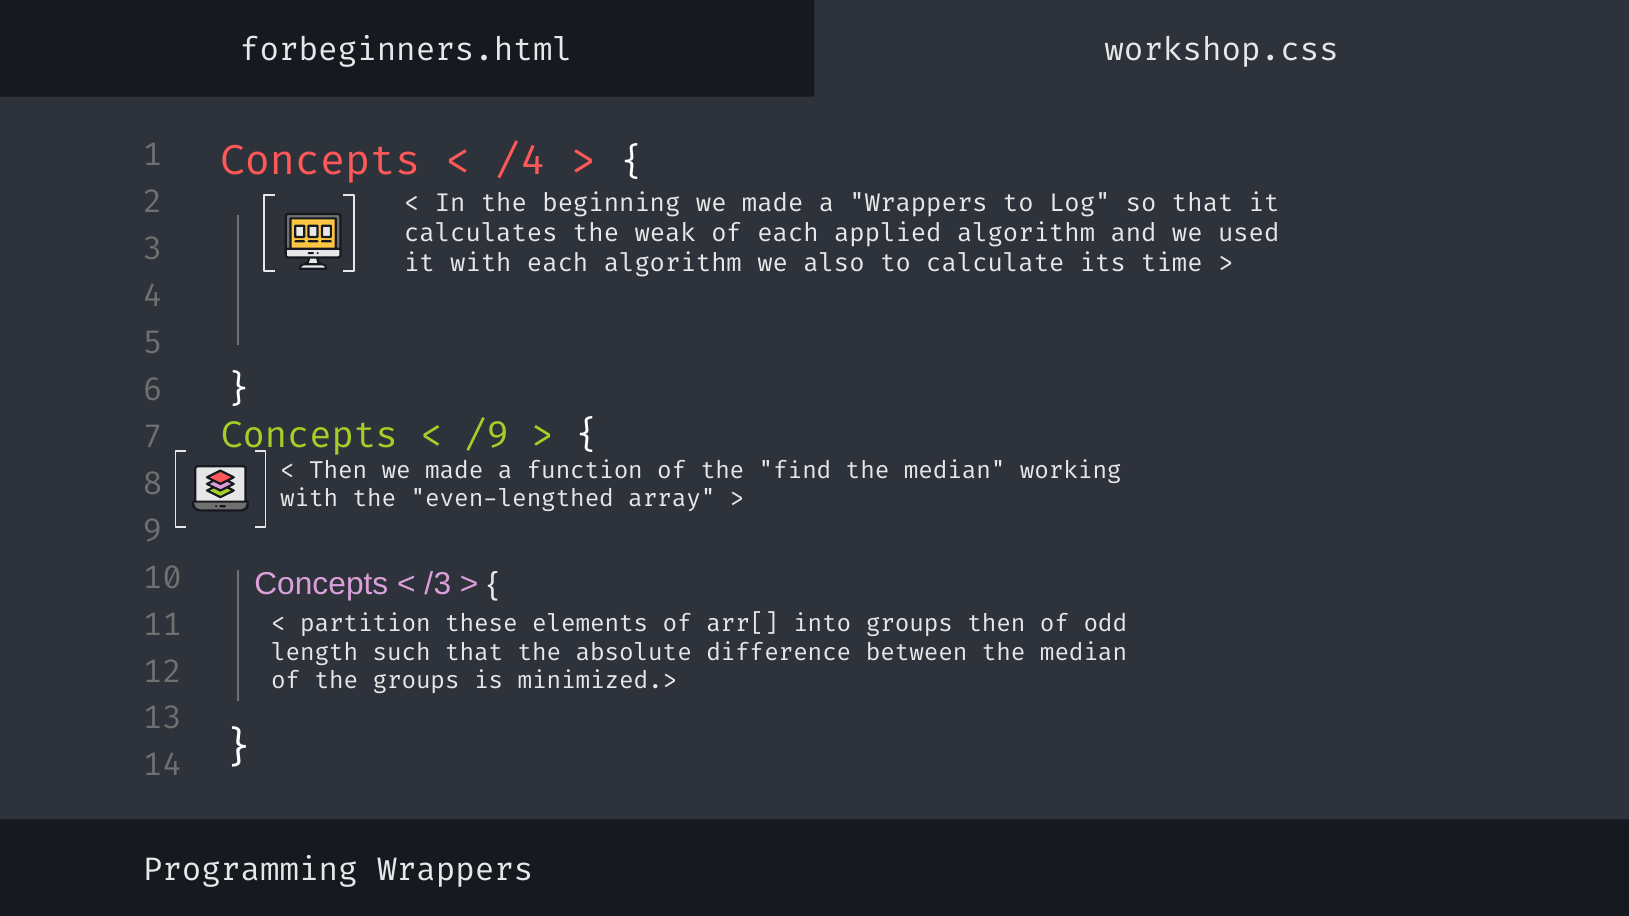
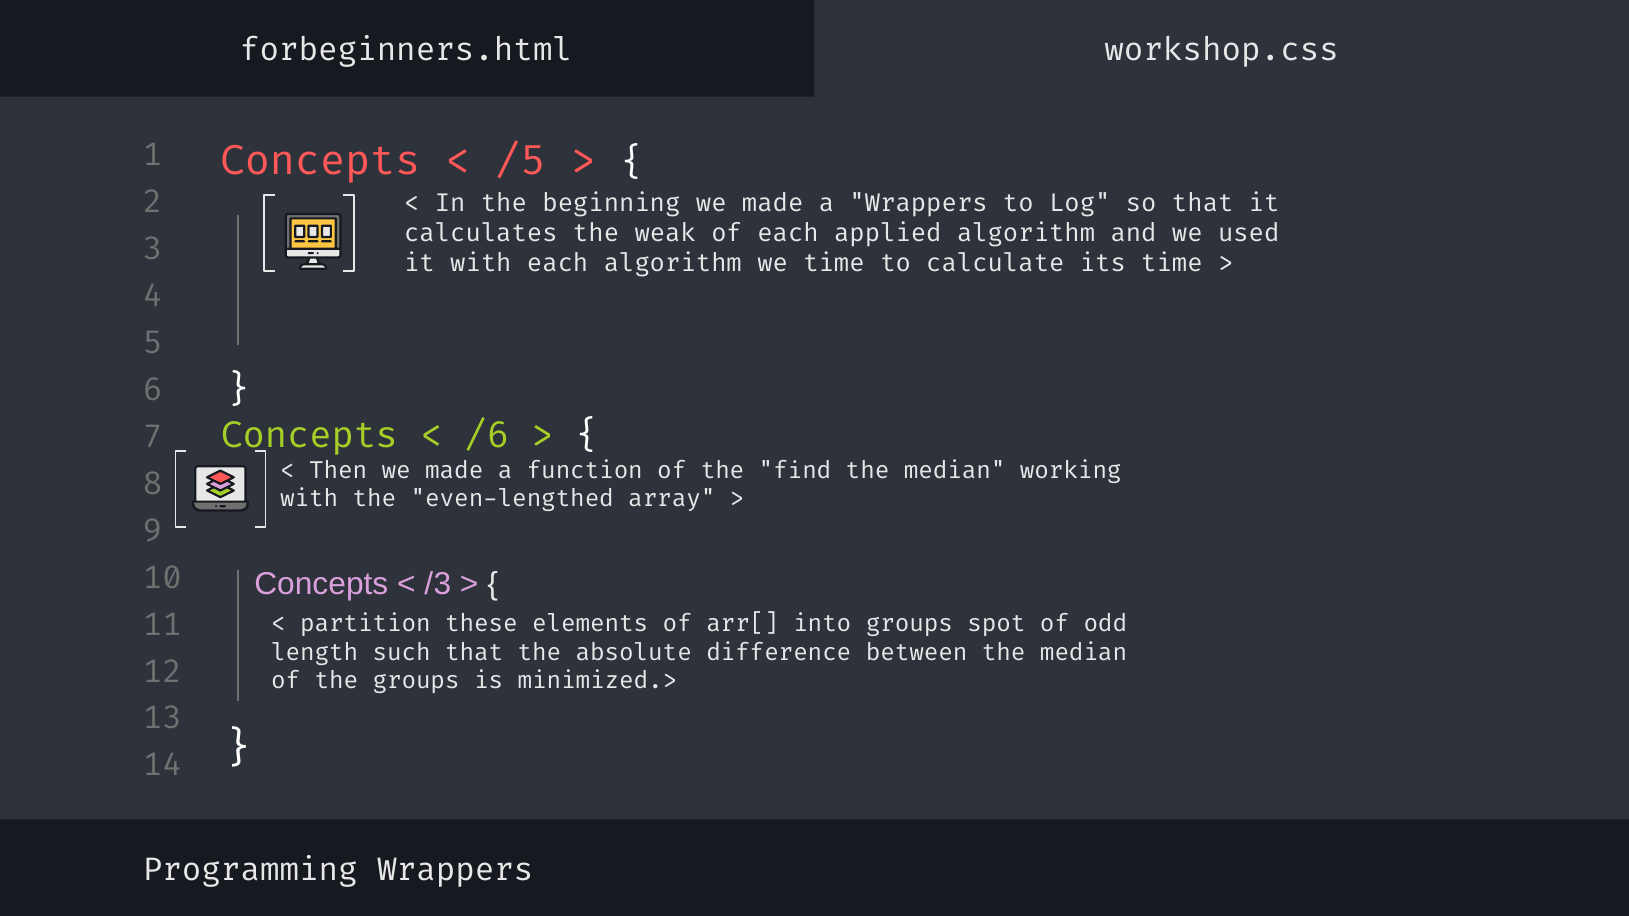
/4: /4 -> /5 (520, 161)
we also: also -> time (834, 263)
/9: /9 -> /6 (487, 435)
groups then: then -> spot (996, 624)
